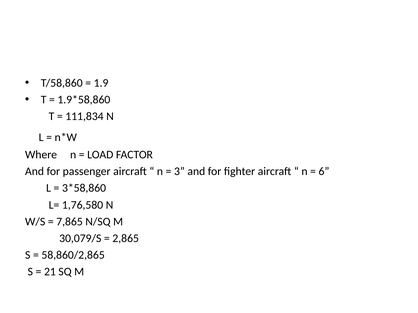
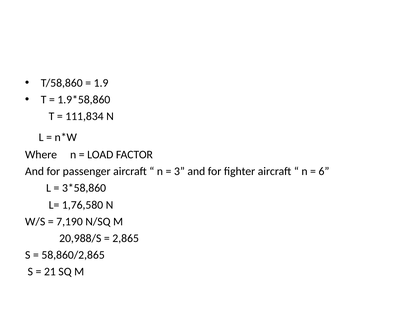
7,865: 7,865 -> 7,190 (70, 222)
30,079/S: 30,079/S -> 20,988/S (80, 239)
